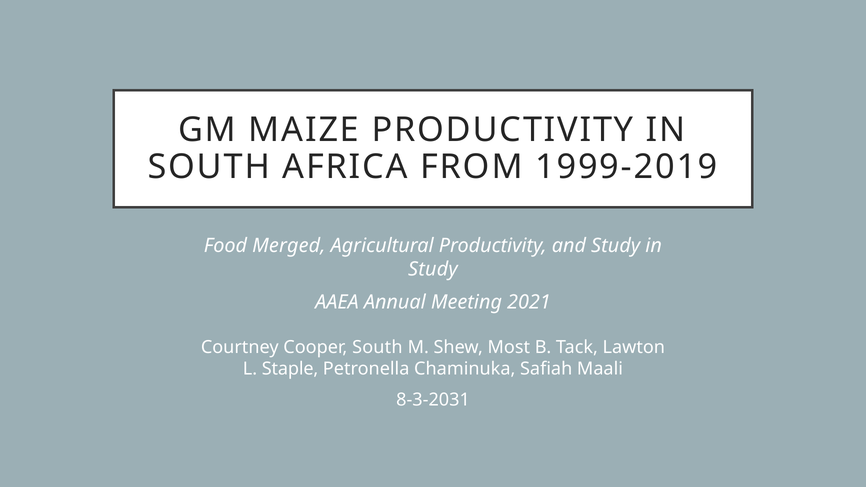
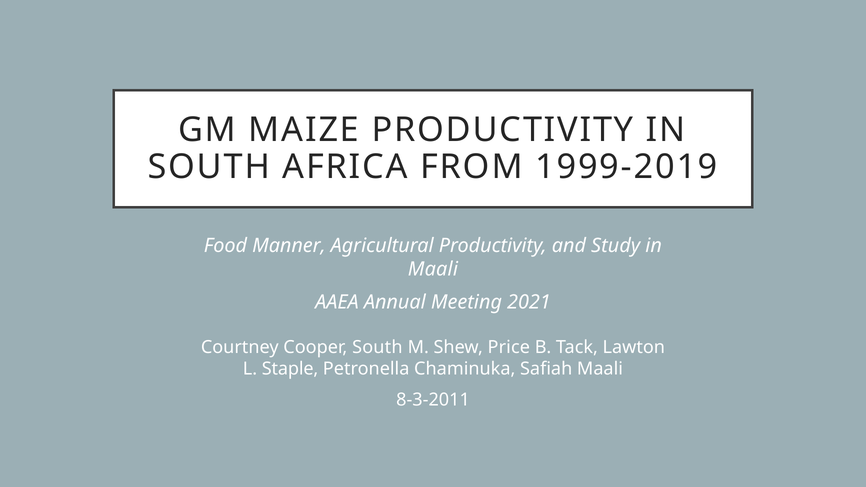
Merged: Merged -> Manner (289, 246)
Study: Study -> Maali (433, 269)
Most: Most -> Price (509, 347)
8-3-2031: 8-3-2031 -> 8-3-2011 (433, 400)
